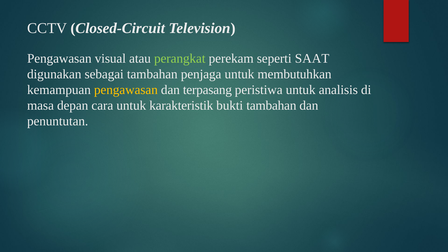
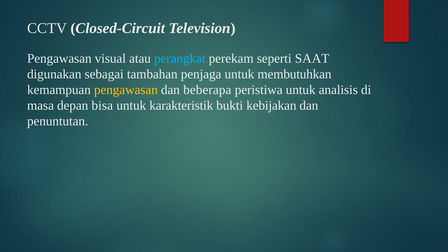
perangkat colour: light green -> light blue (180, 58)
terpasang: terpasang -> beberapa (207, 90)
cara: cara -> bisa (102, 106)
bukti tambahan: tambahan -> kebijakan (271, 106)
